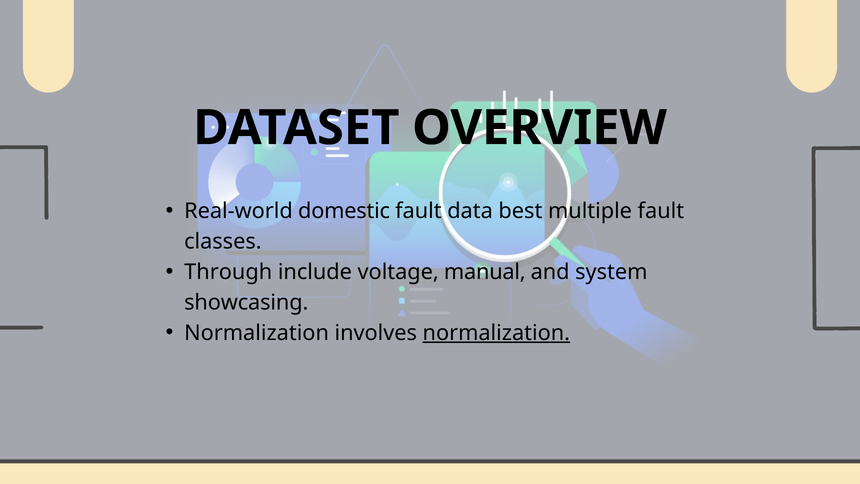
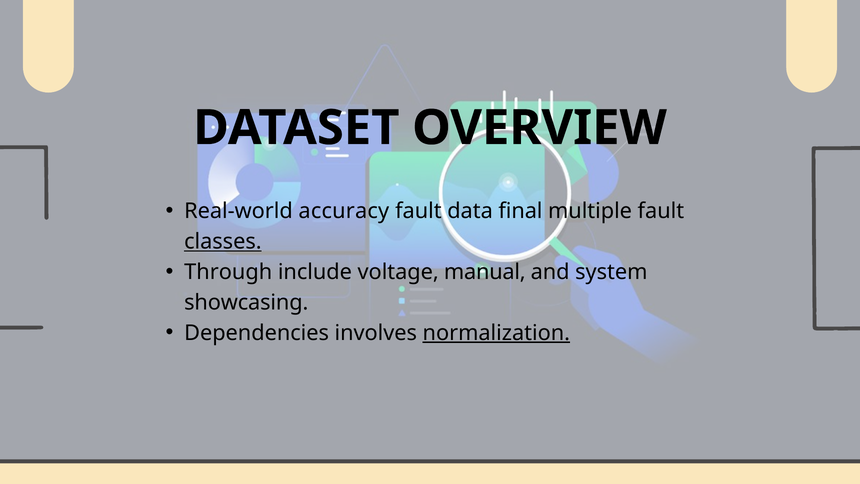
domestic: domestic -> accuracy (344, 211)
best: best -> final (520, 211)
classes underline: none -> present (223, 242)
Normalization: Normalization -> Dependencies (257, 333)
